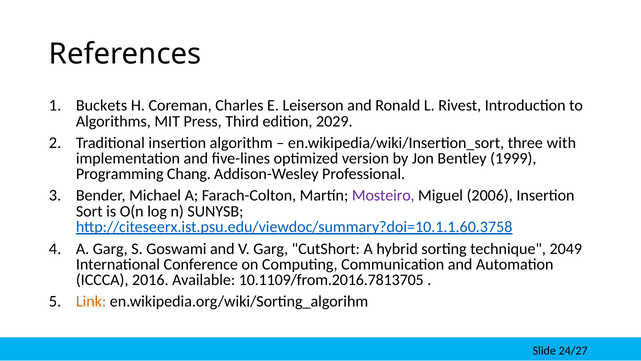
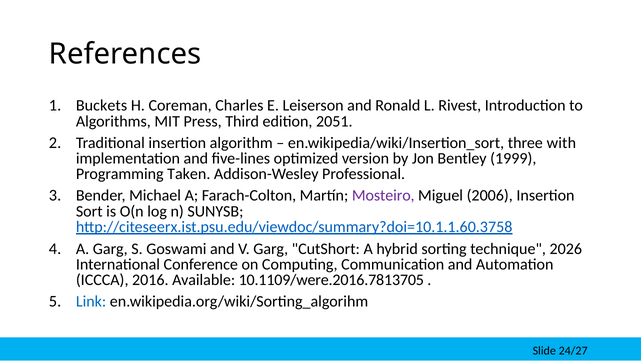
2029: 2029 -> 2051 (334, 121)
Chang: Chang -> Taken (189, 174)
2049: 2049 -> 2026 (566, 248)
10.1109/from.2016.7813705: 10.1109/from.2016.7813705 -> 10.1109/were.2016.7813705 (331, 280)
Link colour: orange -> blue (91, 301)
